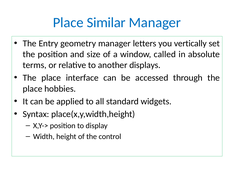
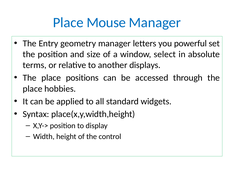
Similar: Similar -> Mouse (106, 23)
vertically: vertically -> powerful (190, 44)
called: called -> select (165, 54)
interface: interface -> positions (82, 78)
